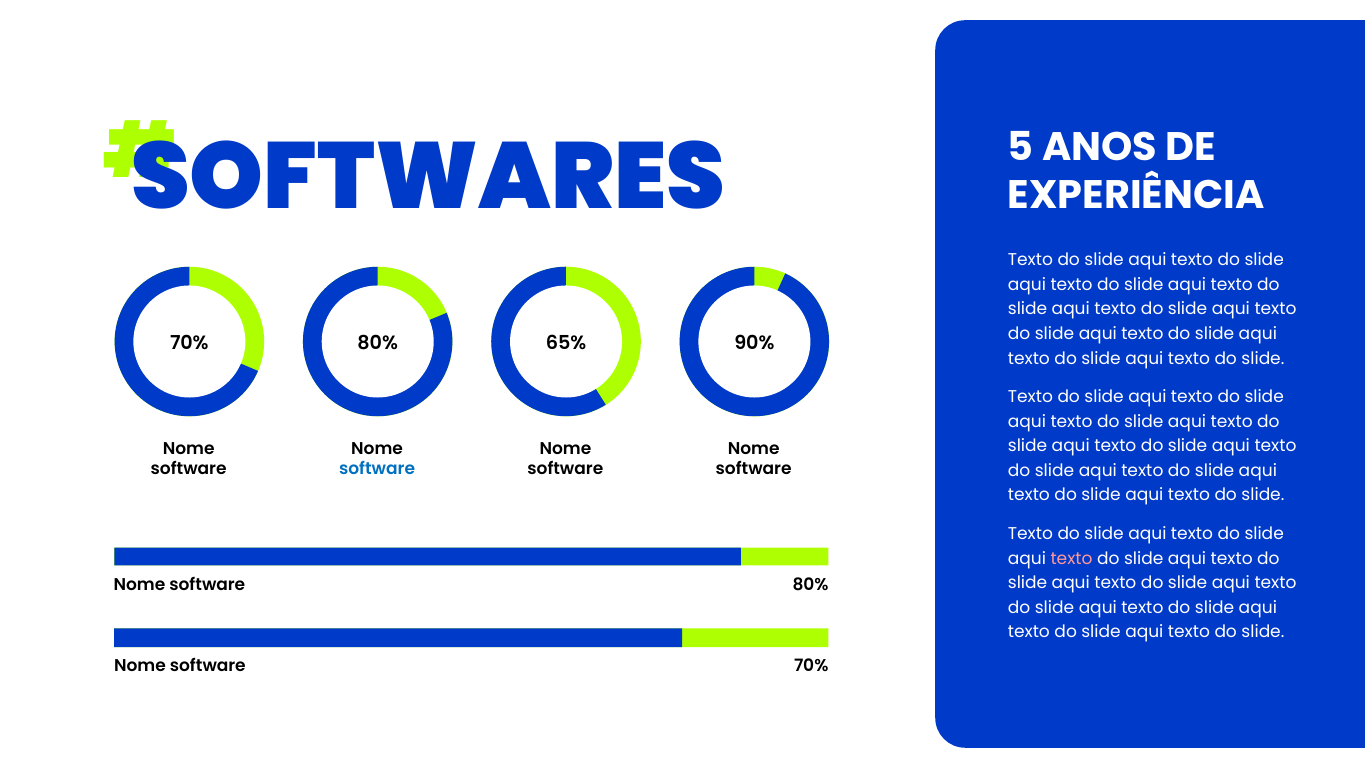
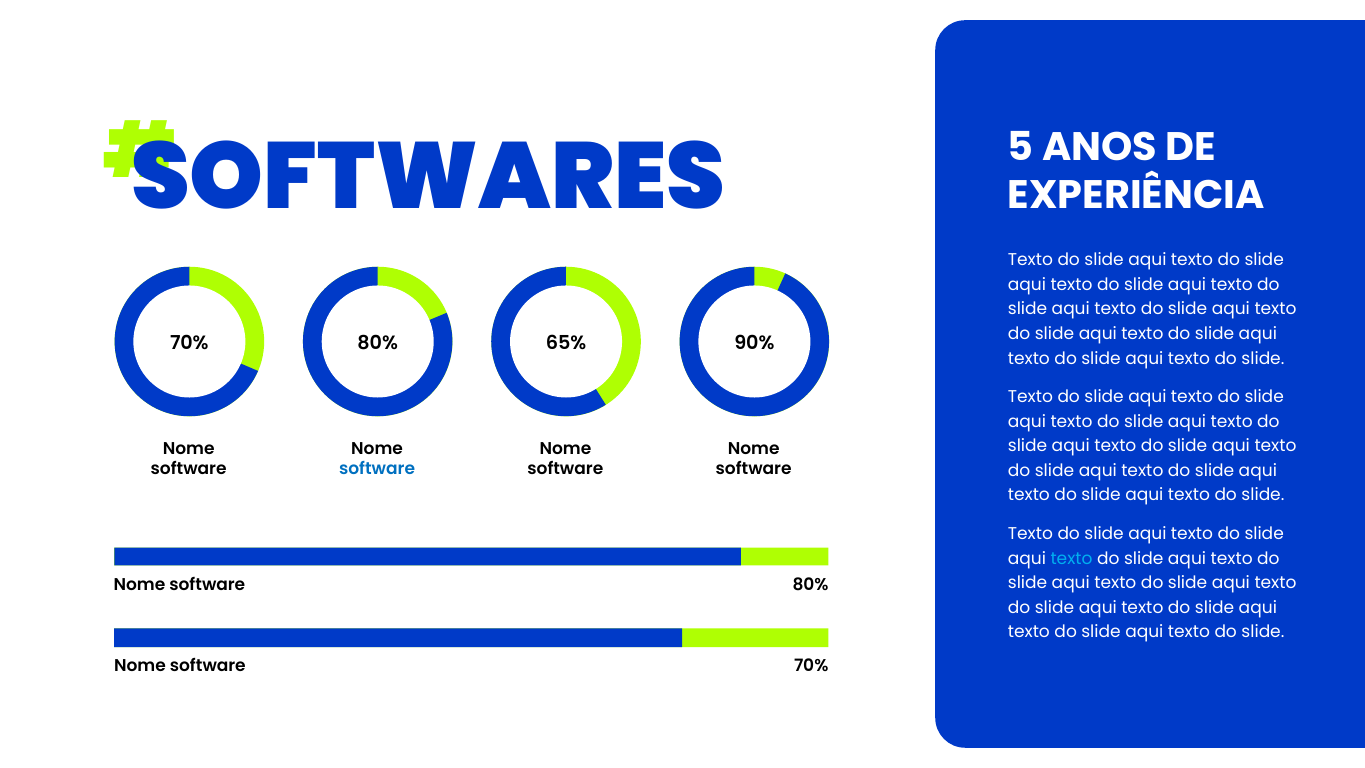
texto colour: pink -> light blue (1072, 559)
